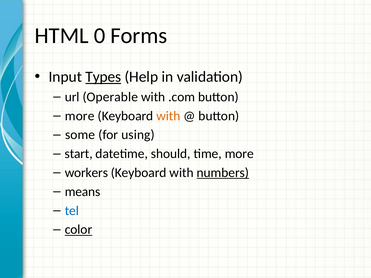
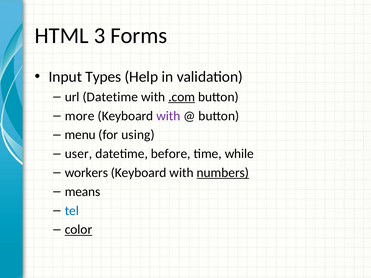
0: 0 -> 3 (100, 36)
Types underline: present -> none (103, 77)
url Operable: Operable -> Datetime (110, 97)
.com underline: none -> present (182, 97)
with colour: orange -> purple (168, 116)
some: some -> menu (80, 135)
start: start -> user (79, 154)
should: should -> before (171, 154)
time more: more -> while (239, 154)
